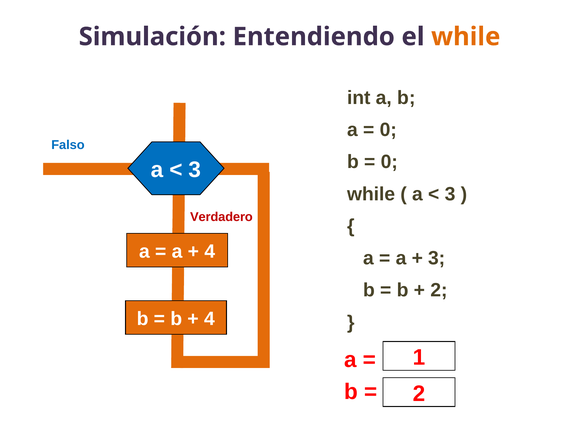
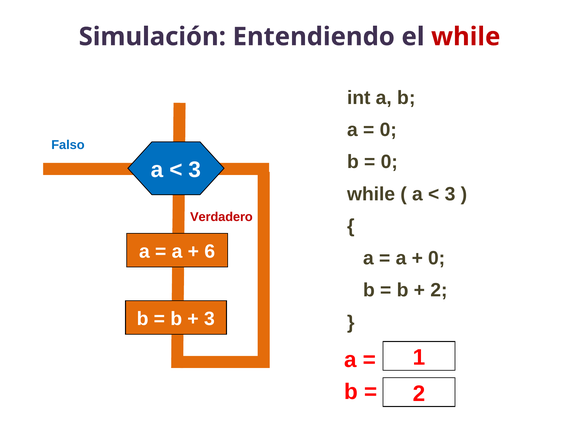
while colour: orange -> red (466, 37)
4: 4 -> 6 (210, 251)
3: 3 -> 0 (437, 258)
4: 4 -> 3 (210, 319)
